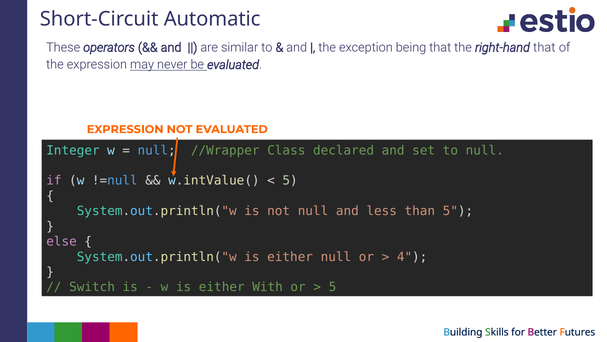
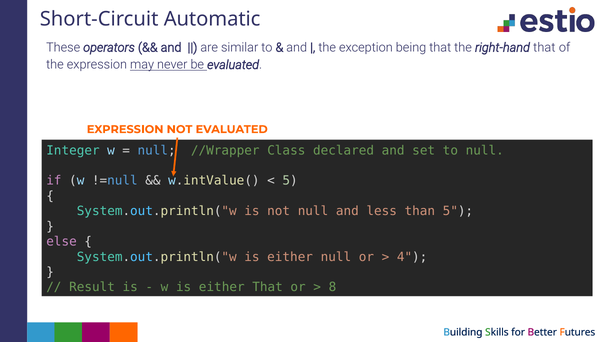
Switch: Switch -> Result (92, 287)
either With: With -> That (268, 287)
5: 5 -> 8 (332, 287)
